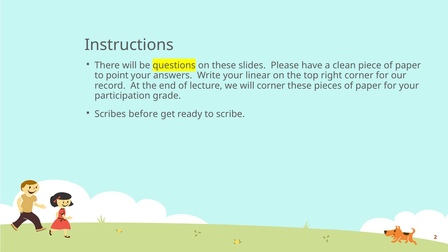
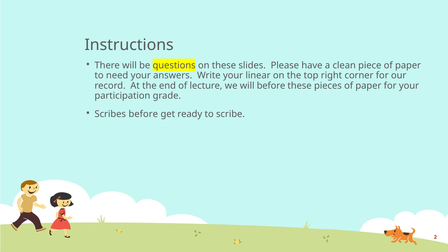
point: point -> need (117, 76)
will corner: corner -> before (271, 86)
